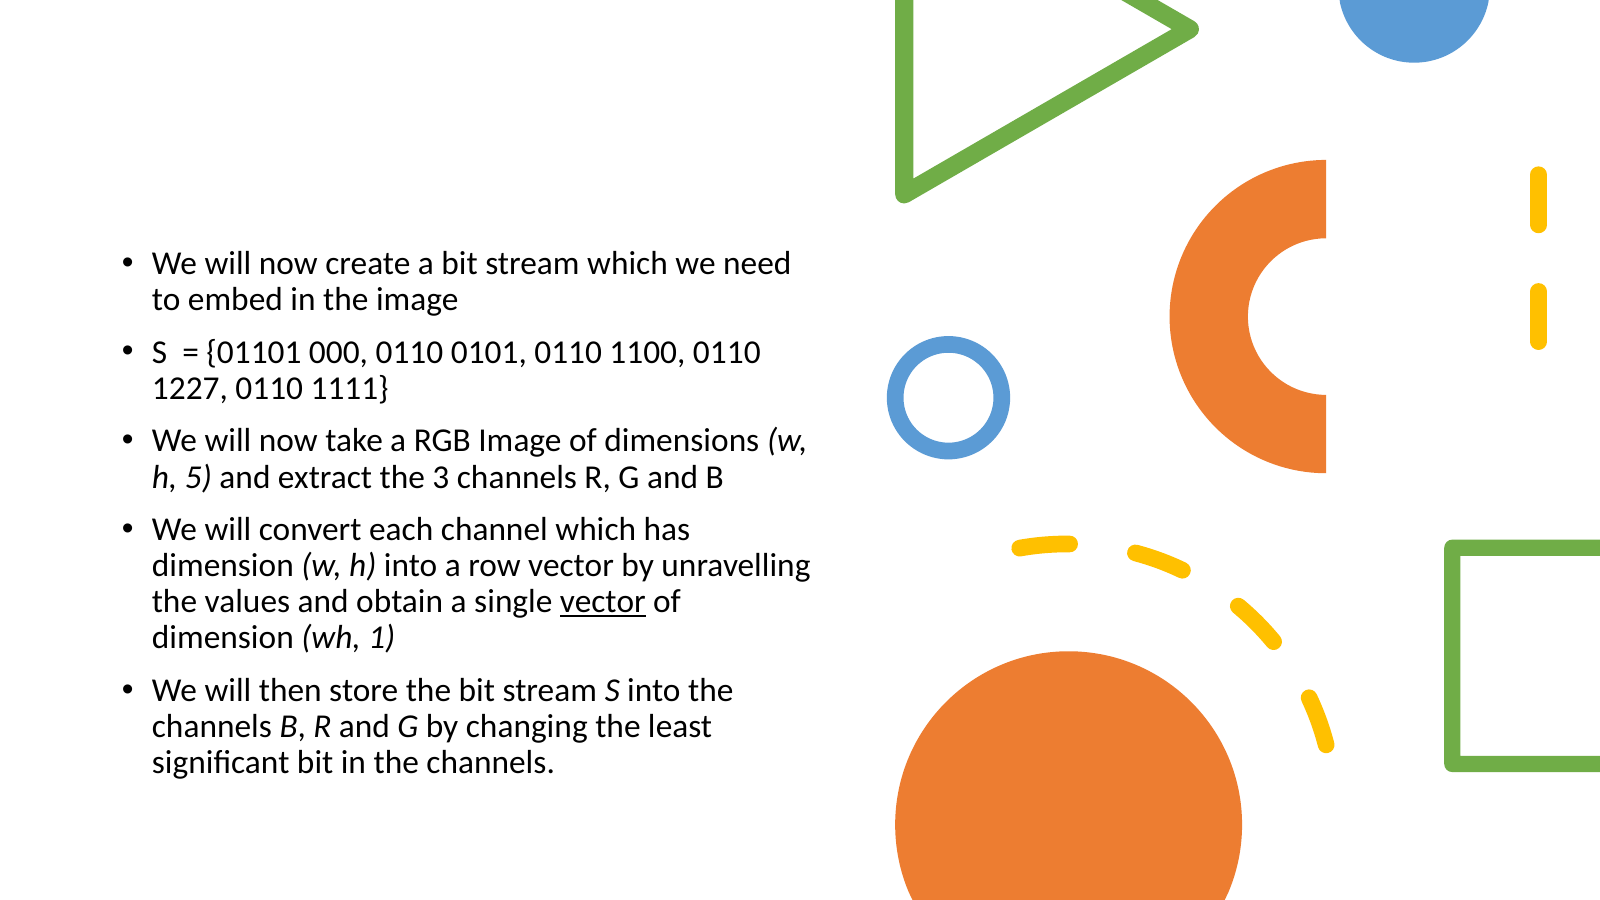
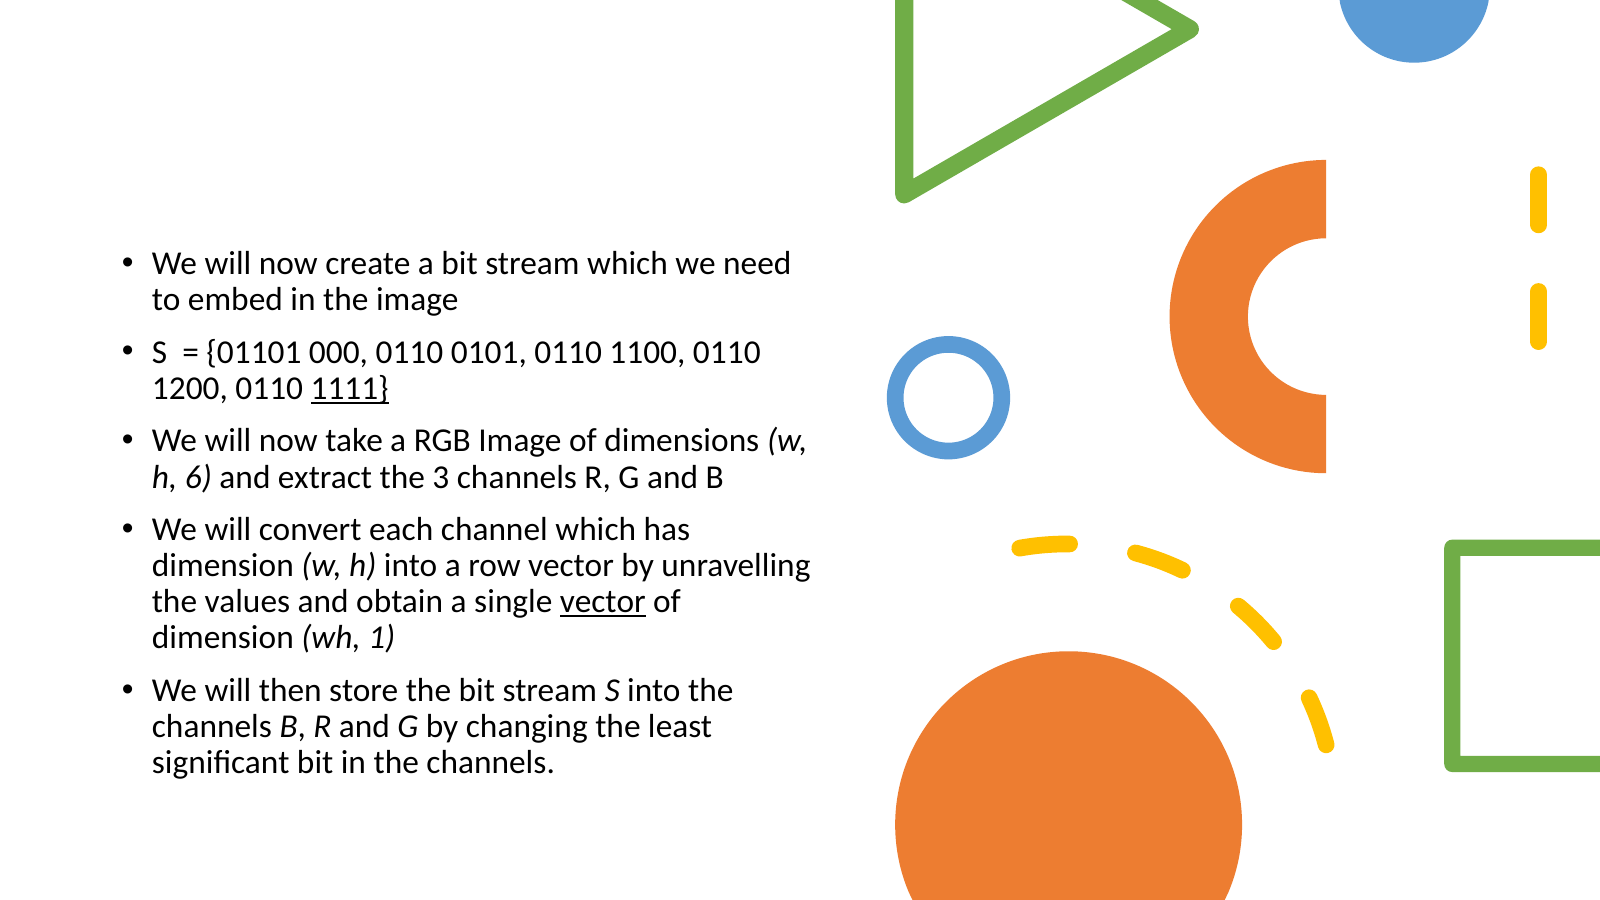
1227: 1227 -> 1200 (190, 388)
1111 underline: none -> present (350, 388)
5: 5 -> 6 (198, 477)
